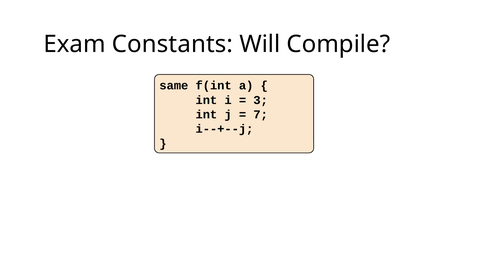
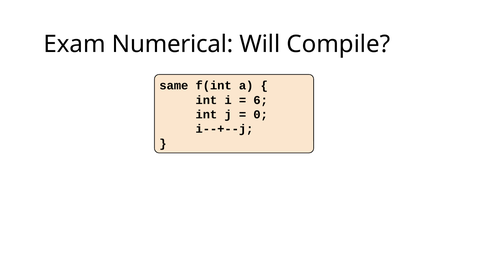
Constants: Constants -> Numerical (173, 44)
3: 3 -> 6 (261, 100)
7: 7 -> 0 (261, 115)
